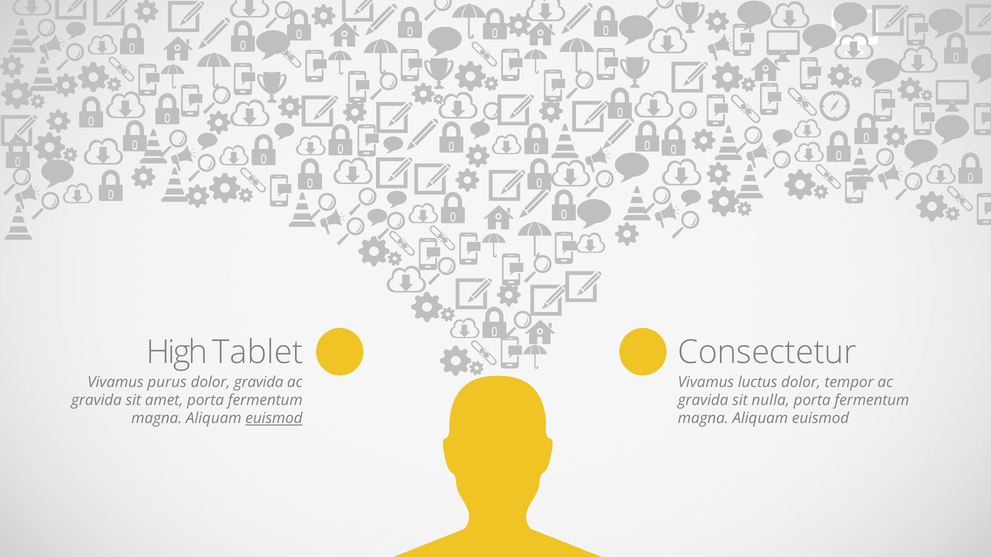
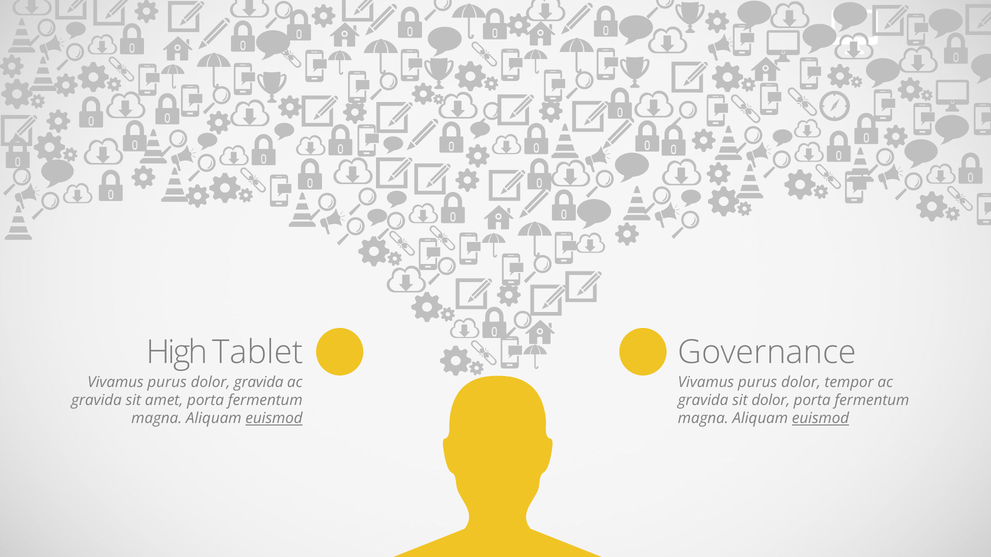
Consectetur: Consectetur -> Governance (767, 353)
luctus: luctus -> purus (758, 382)
sit nulla: nulla -> dolor (771, 401)
euismod underline: none -> present (821, 419)
